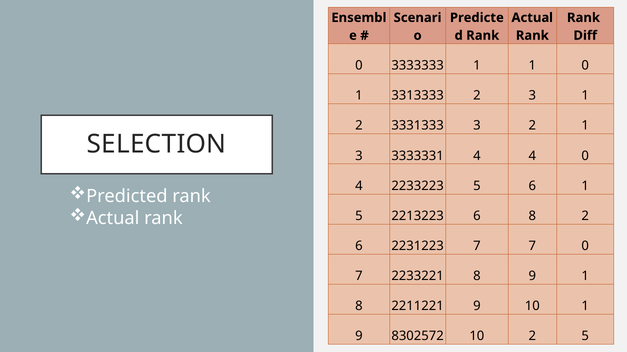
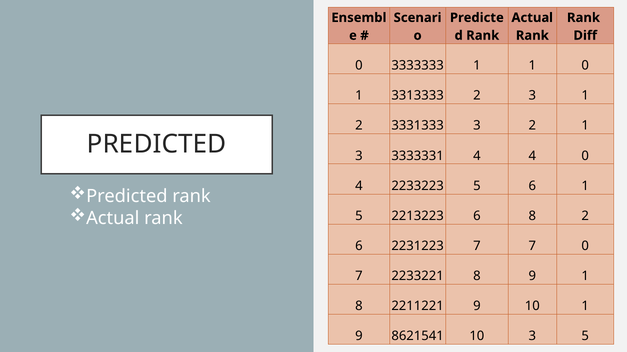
SELECTION: SELECTION -> PREDICTED (157, 145)
8302572: 8302572 -> 8621541 (418, 337)
10 2: 2 -> 3 (532, 337)
